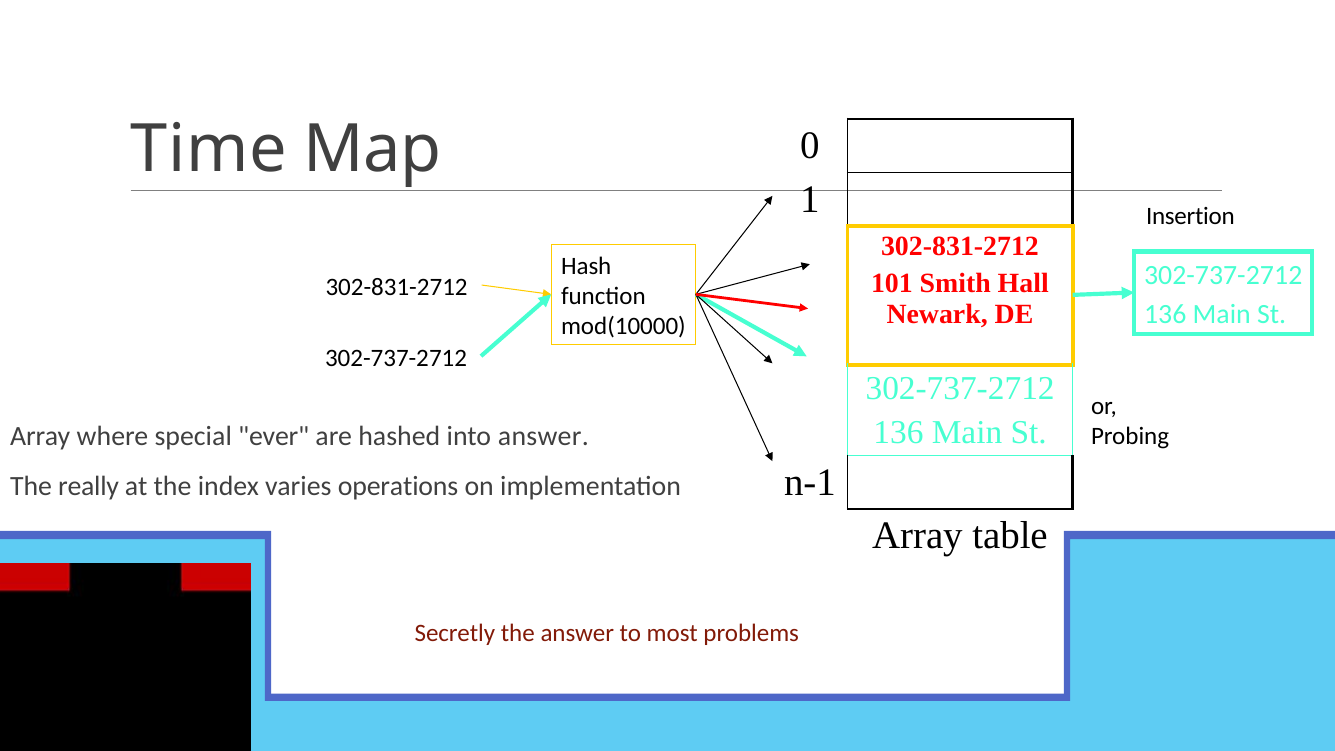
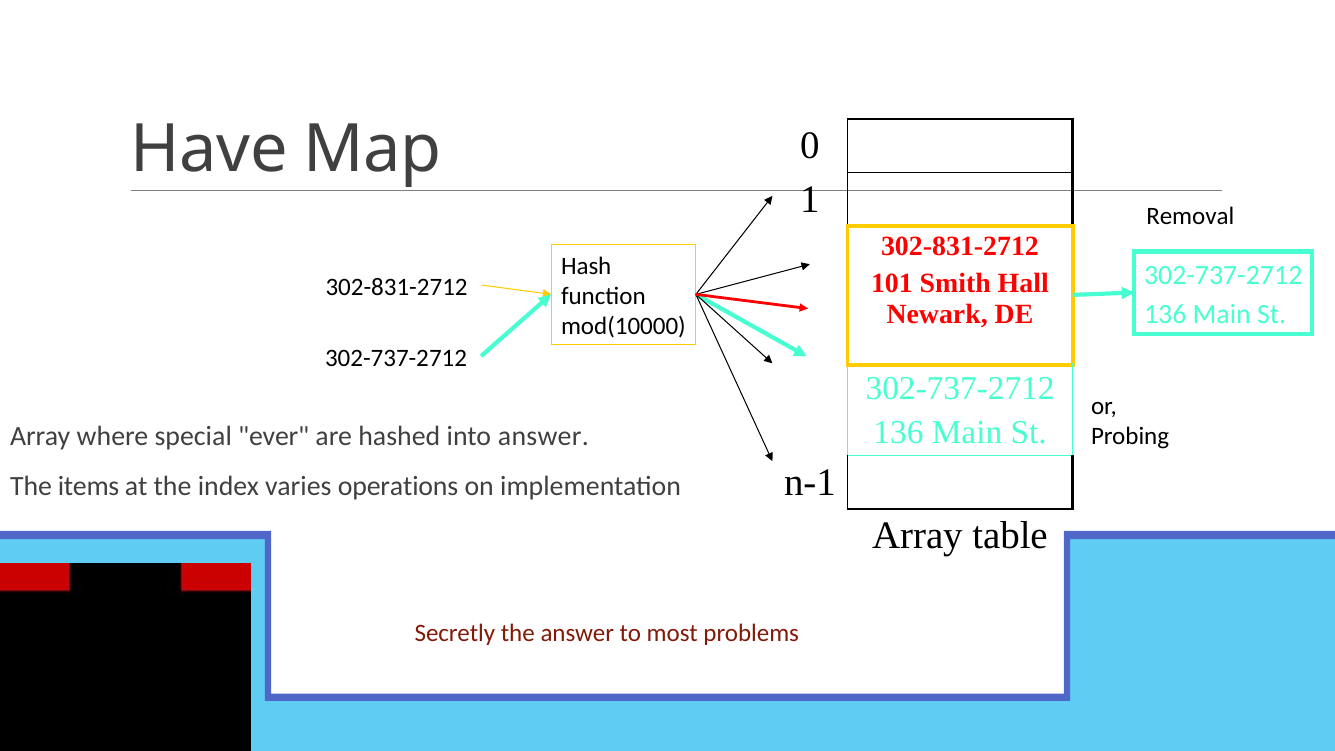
Time: Time -> Have (209, 150)
Insertion: Insertion -> Removal (1190, 217)
really: really -> items (89, 486)
